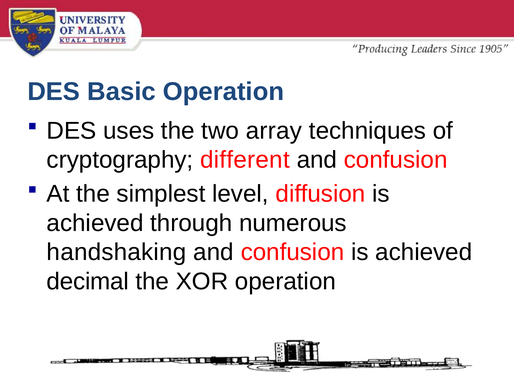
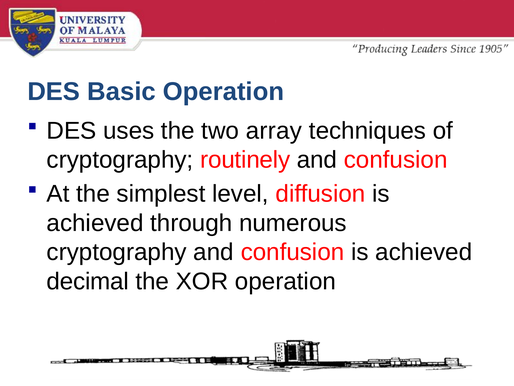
different: different -> routinely (245, 160)
handshaking: handshaking -> cryptography (117, 252)
